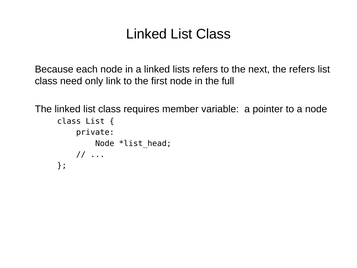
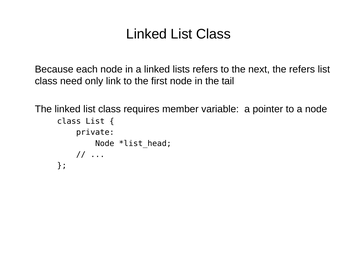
full: full -> tail (228, 81)
